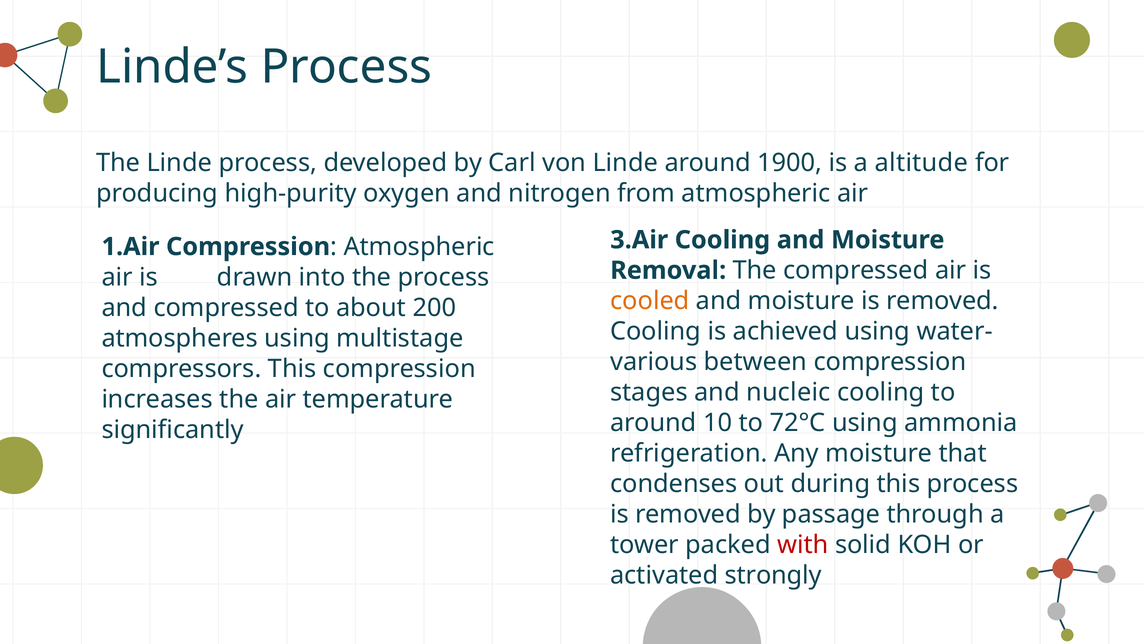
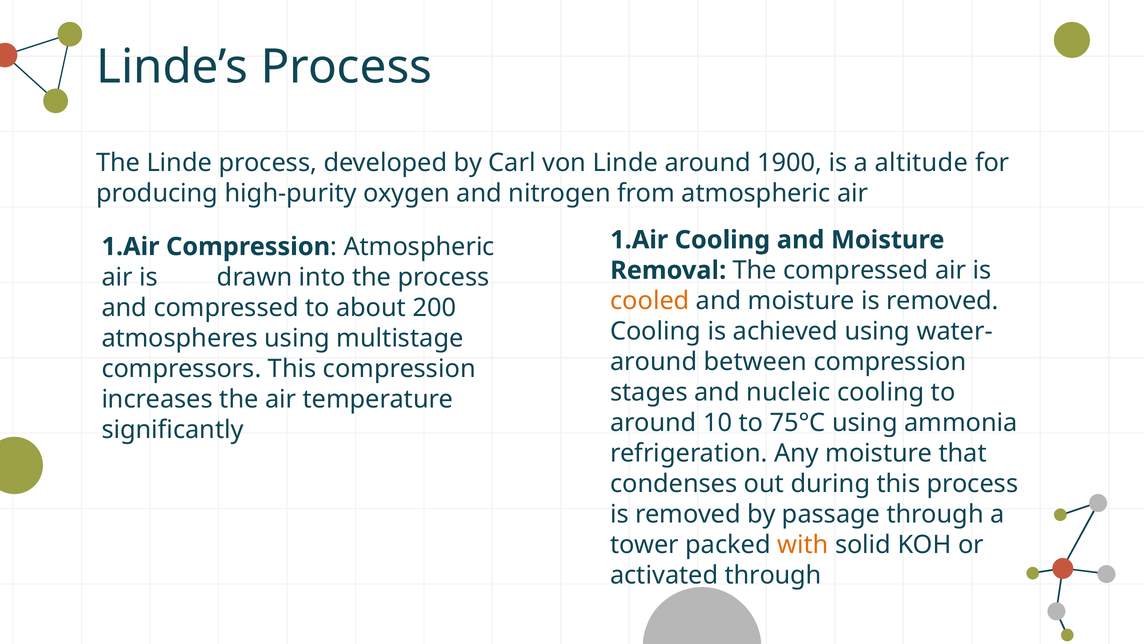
3.Air: 3.Air -> 1.Air (639, 240)
various: various -> around (654, 362)
72°C: 72°C -> 75°C (798, 423)
with colour: red -> orange (803, 545)
activated strongly: strongly -> through (773, 575)
